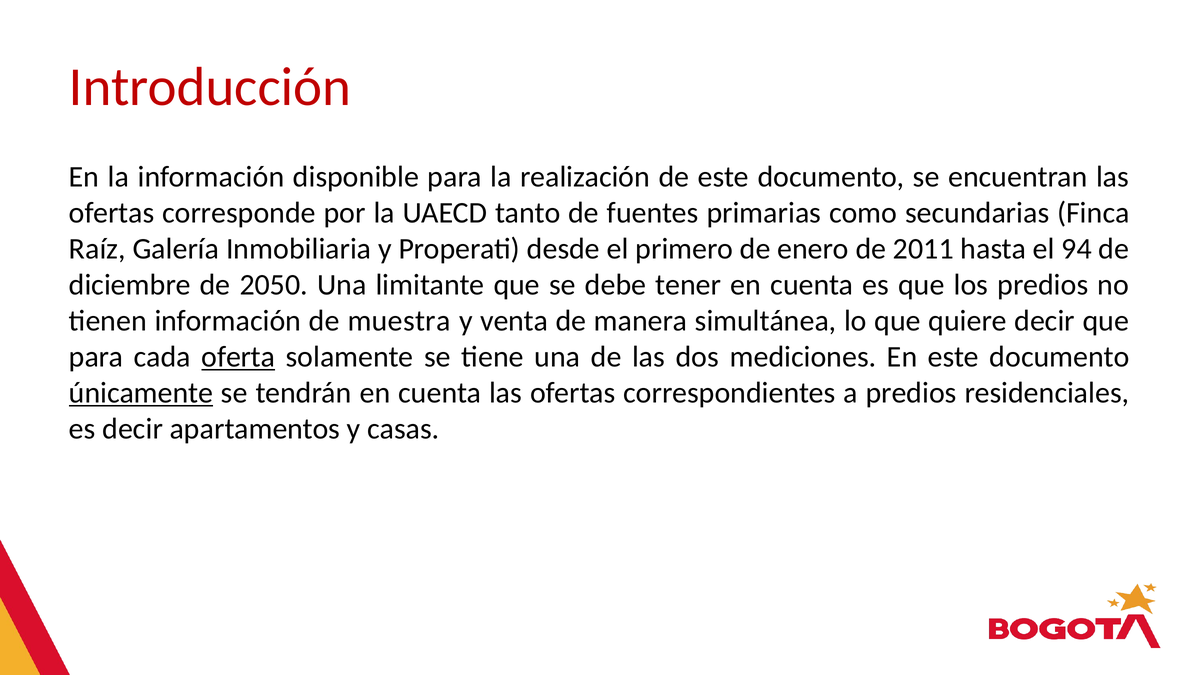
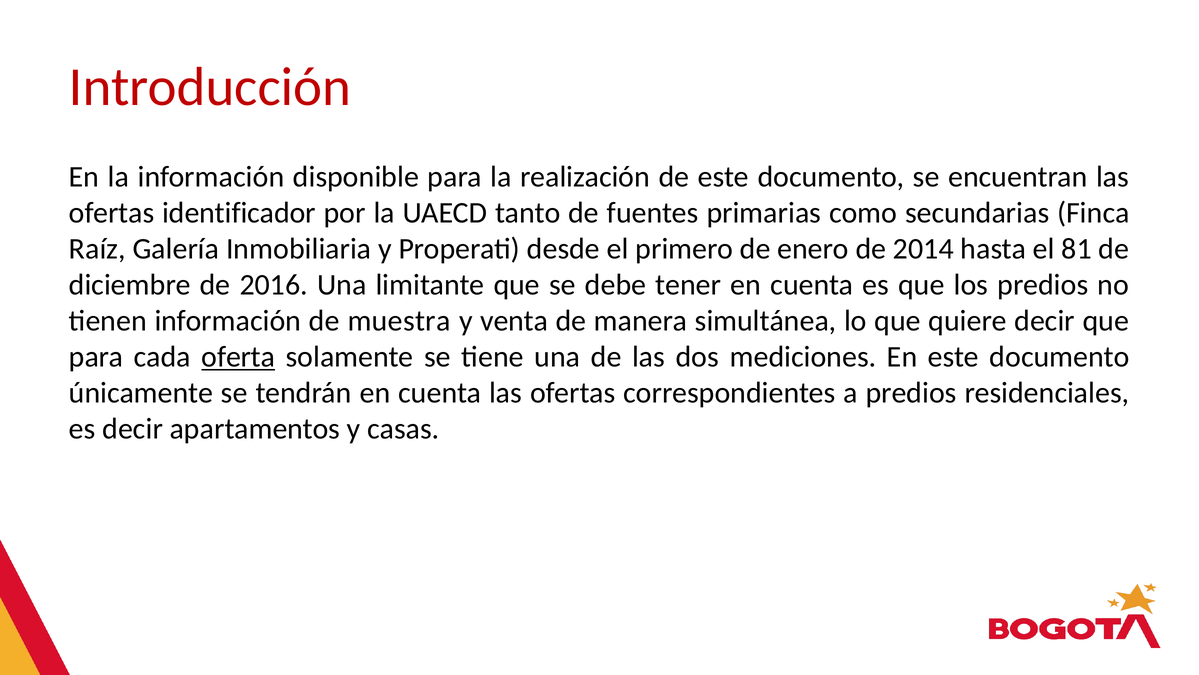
corresponde: corresponde -> identificador (239, 213)
2011: 2011 -> 2014 (923, 249)
94: 94 -> 81 (1076, 249)
2050: 2050 -> 2016 (274, 285)
únicamente underline: present -> none (141, 393)
